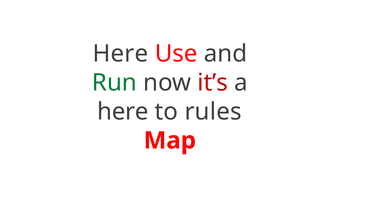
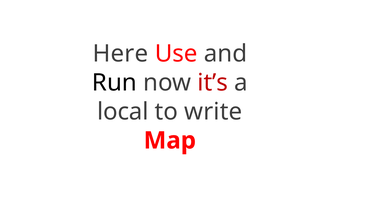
Run colour: green -> black (114, 83)
here: here -> local (123, 112)
rules: rules -> write (213, 112)
